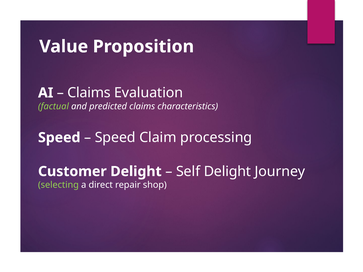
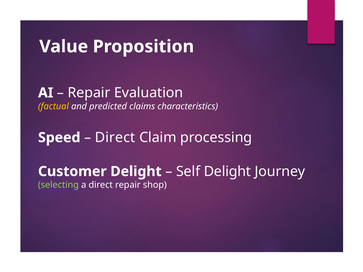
Claims: Claims -> Repair (89, 93)
factual colour: light green -> yellow (53, 106)
Speed: Speed -> Direct (115, 138)
